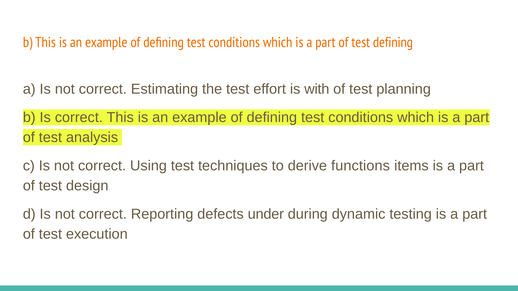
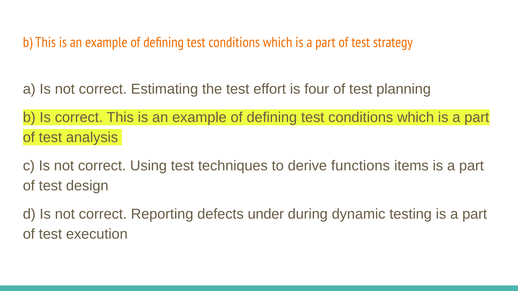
test defining: defining -> strategy (393, 43)
with: with -> four (317, 89)
